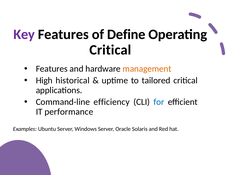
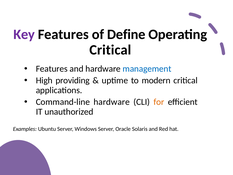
management colour: orange -> blue (147, 69)
historical: historical -> providing (73, 80)
tailored: tailored -> modern (156, 80)
Command-line efficiency: efficiency -> hardware (112, 102)
for colour: blue -> orange (159, 102)
performance: performance -> unauthorized (69, 112)
